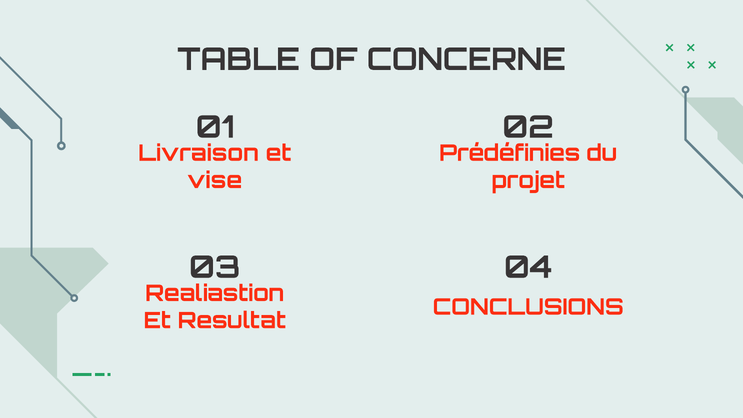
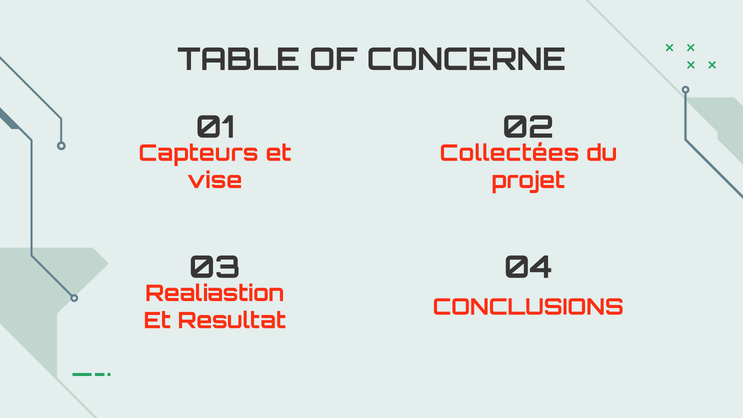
Livraison: Livraison -> Capteurs (198, 153)
Prédéfinies: Prédéfinies -> Collectées (509, 153)
